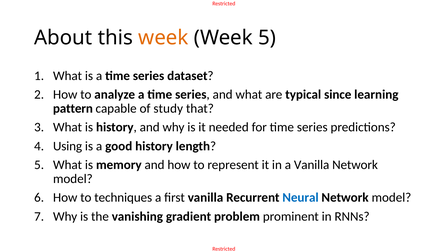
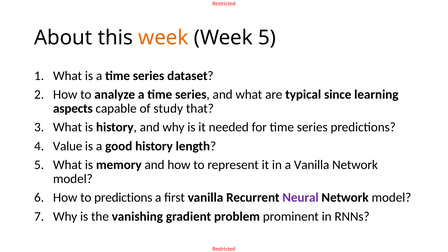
pattern: pattern -> aspects (73, 109)
Using: Using -> Value (68, 146)
to techniques: techniques -> predictions (123, 198)
Neural colour: blue -> purple (301, 198)
